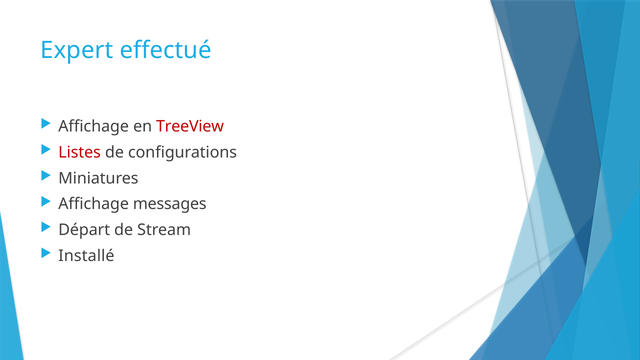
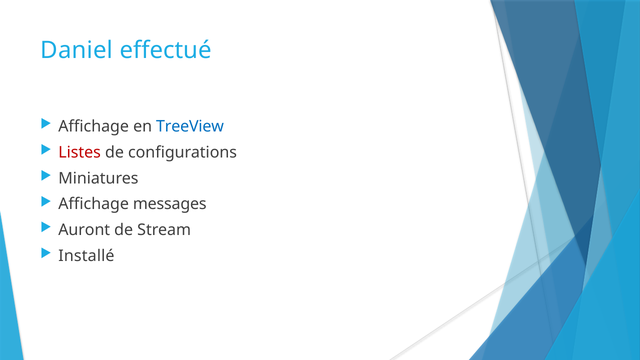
Expert: Expert -> Daniel (77, 50)
TreeView colour: red -> blue (190, 127)
Départ: Départ -> Auront (84, 230)
